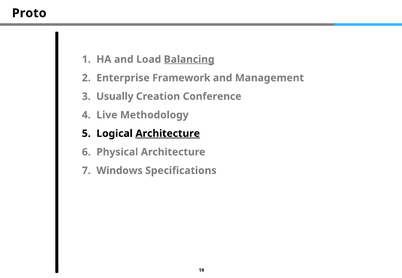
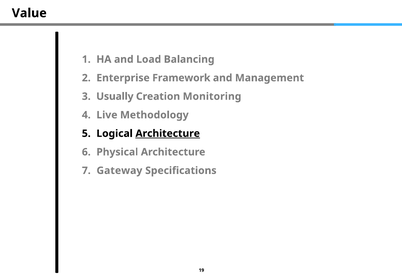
Proto: Proto -> Value (29, 13)
Balancing underline: present -> none (189, 59)
Conference: Conference -> Monitoring (212, 97)
Windows: Windows -> Gateway (119, 171)
